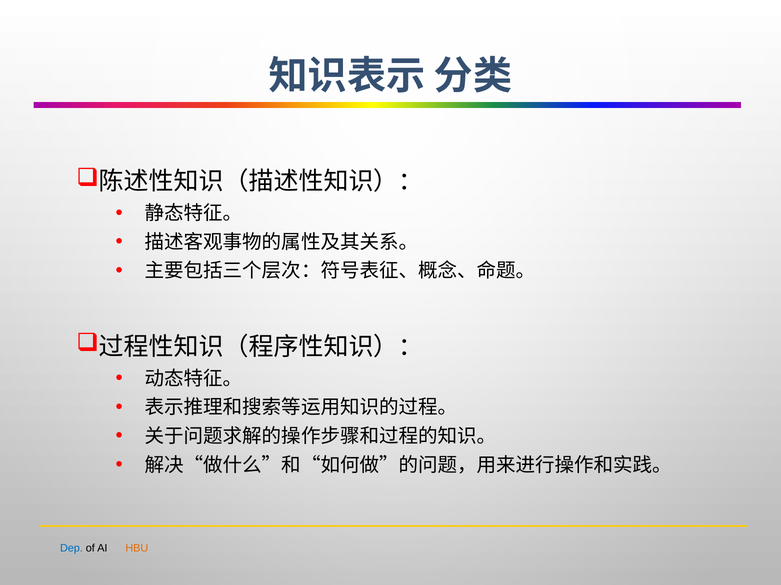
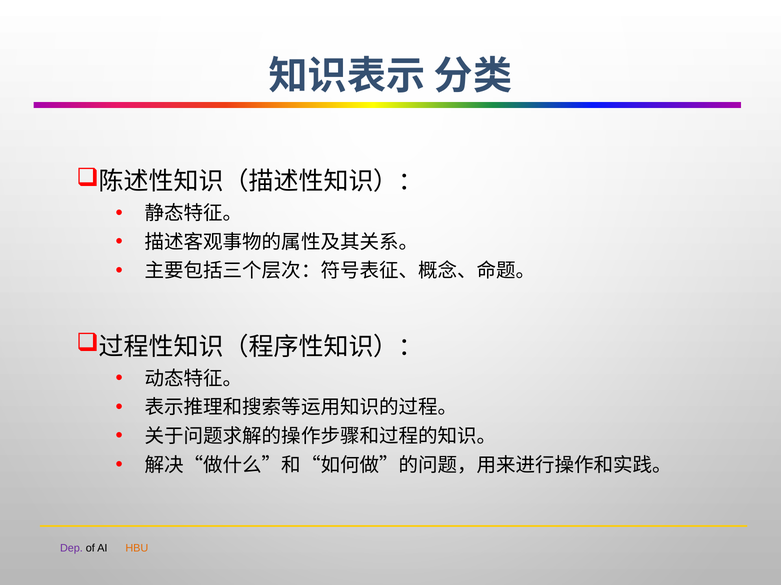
Dep colour: blue -> purple (71, 549)
